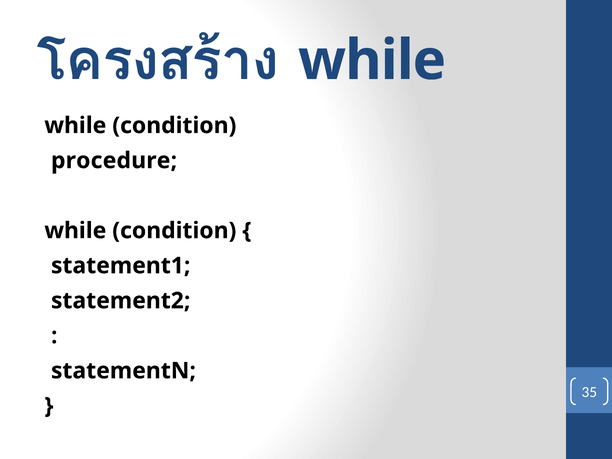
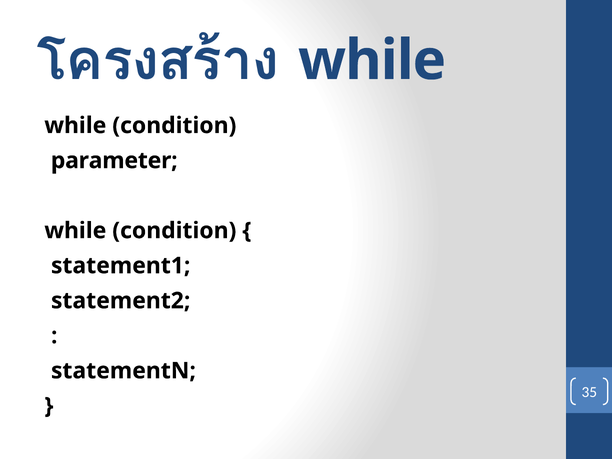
procedure: procedure -> parameter (114, 161)
